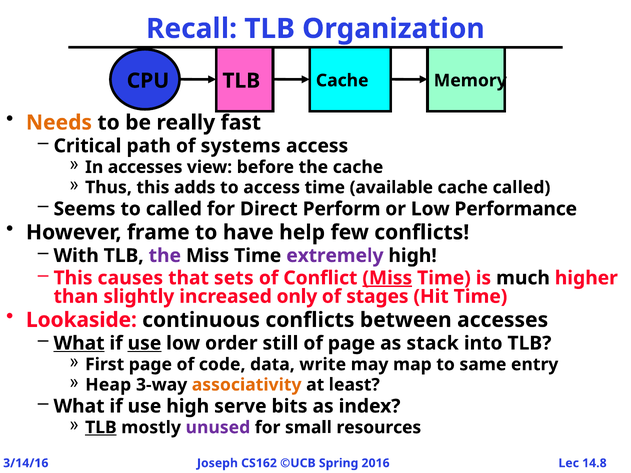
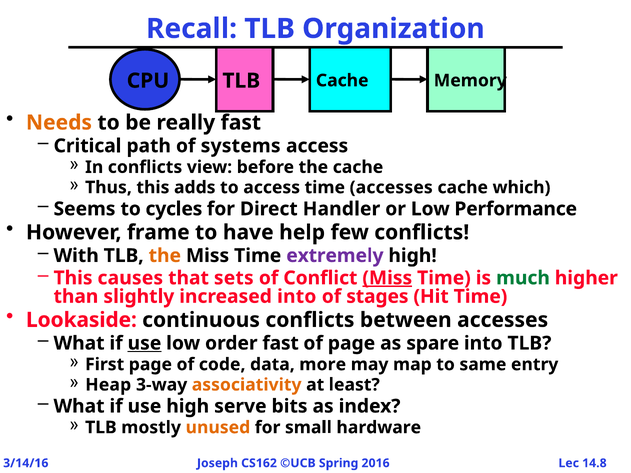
In accesses: accesses -> conflicts (145, 167)
time available: available -> accesses (391, 188)
cache called: called -> which (522, 188)
to called: called -> cycles (174, 209)
Perform: Perform -> Handler (341, 209)
the colour: purple -> orange (165, 256)
much colour: black -> green (523, 278)
increased only: only -> into (297, 297)
What underline: present -> none (79, 343)
order still: still -> fast (281, 343)
stack: stack -> spare (433, 343)
write: write -> more (323, 365)
TLB underline: present -> none (101, 428)
unused colour: purple -> orange (218, 428)
resources: resources -> hardware (379, 428)
